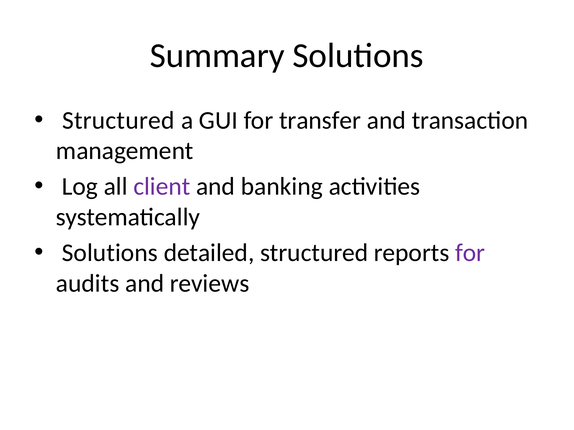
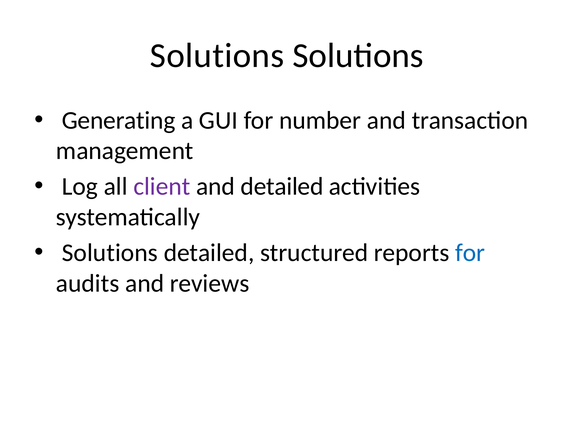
Summary: Summary -> Solutions (217, 56)
Structured: Structured -> Generating (119, 120)
transfer: transfer -> number (320, 120)
and banking: banking -> detailed (282, 187)
for colour: purple -> blue (470, 253)
